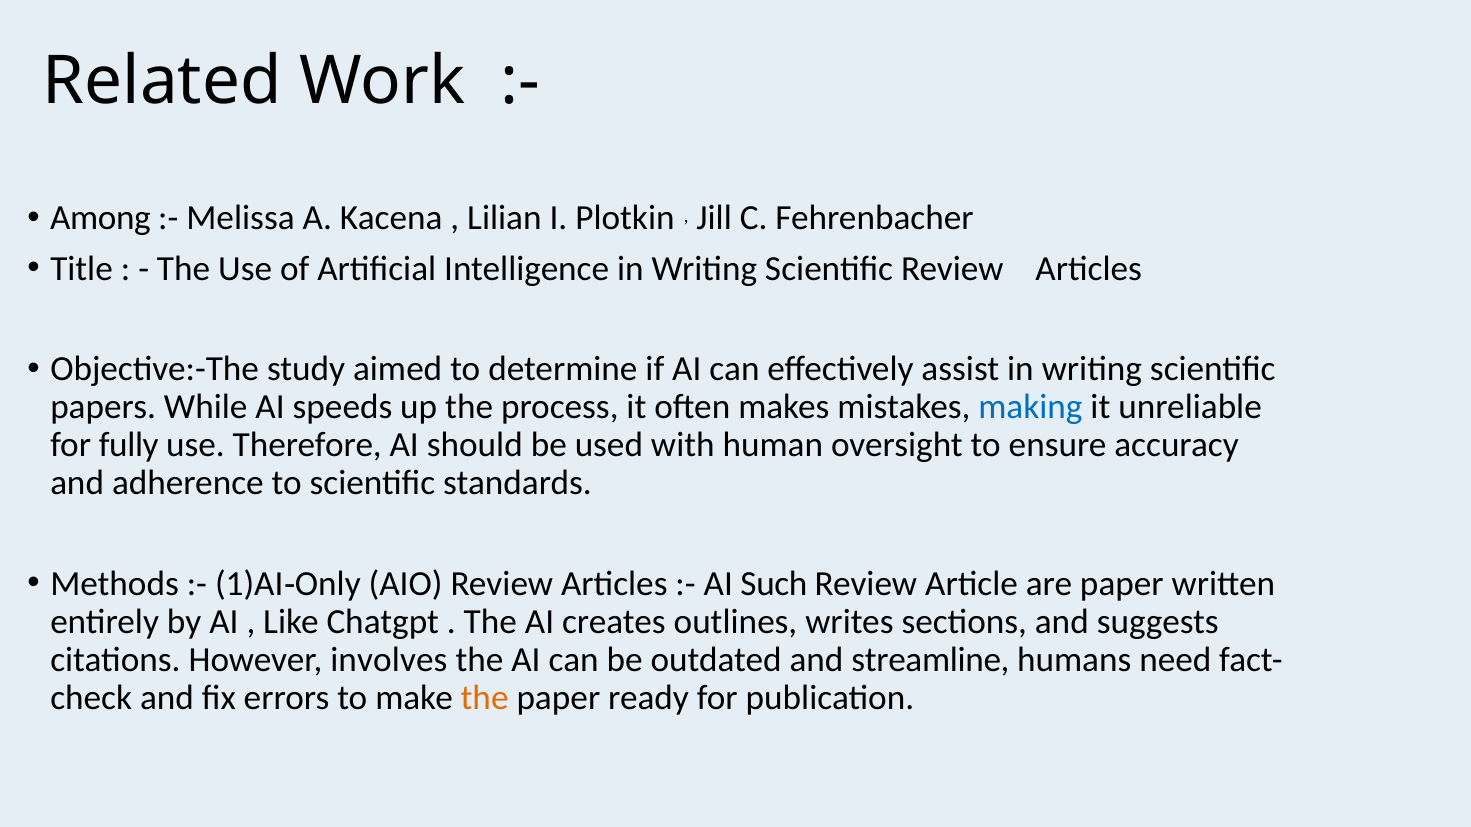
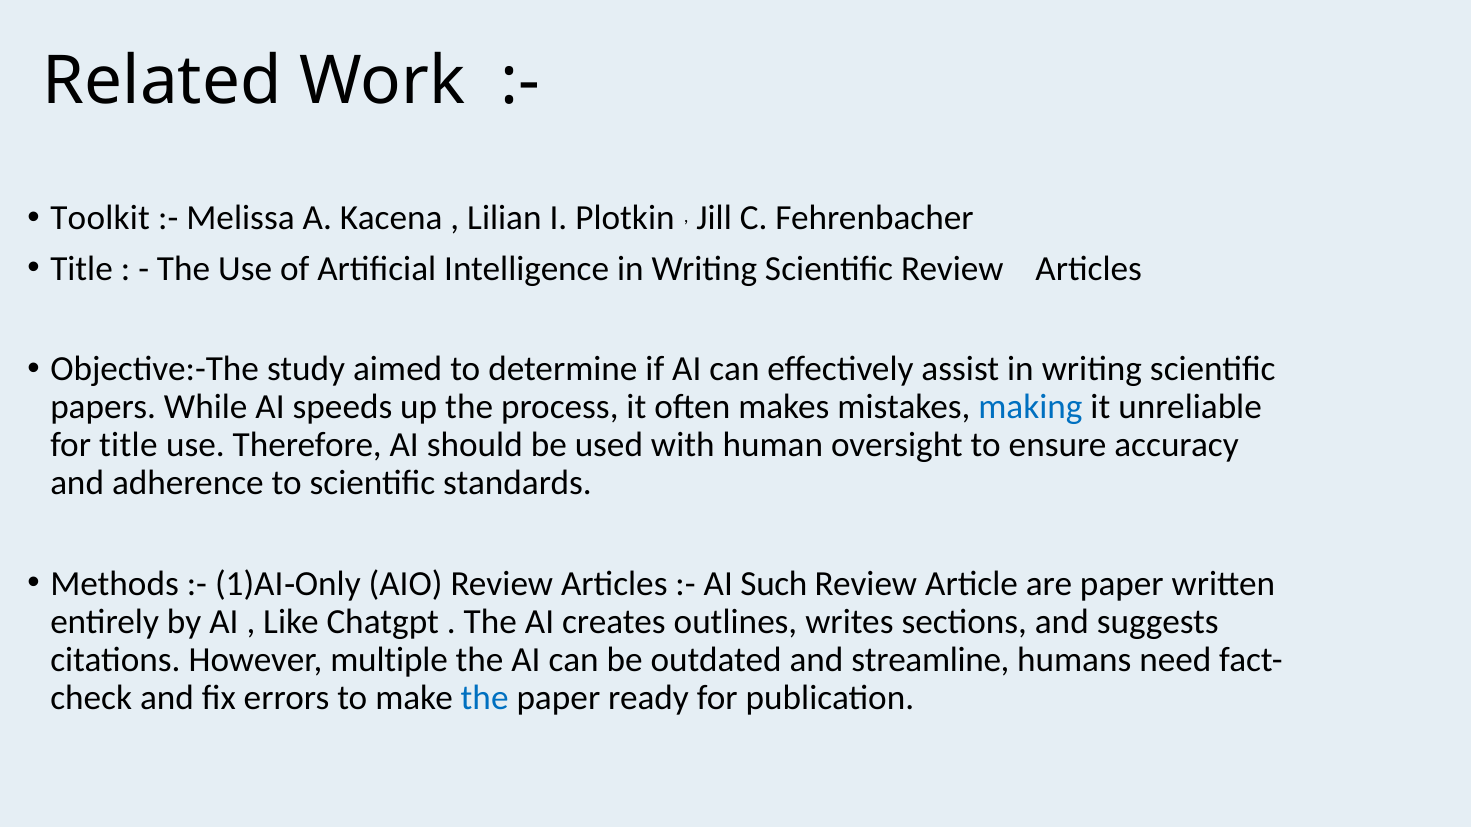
Among: Among -> Toolkit (100, 218)
for fully: fully -> title (128, 445)
involves: involves -> multiple (389, 660)
the colour: orange -> blue (485, 698)
